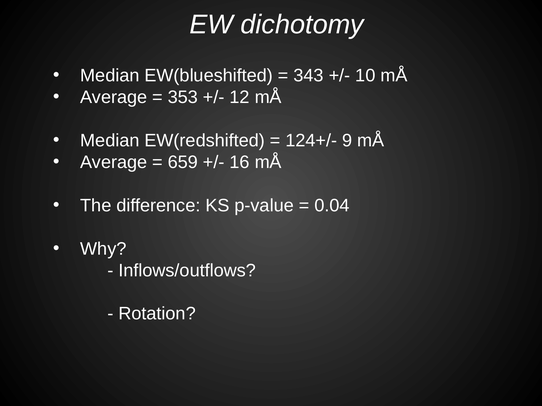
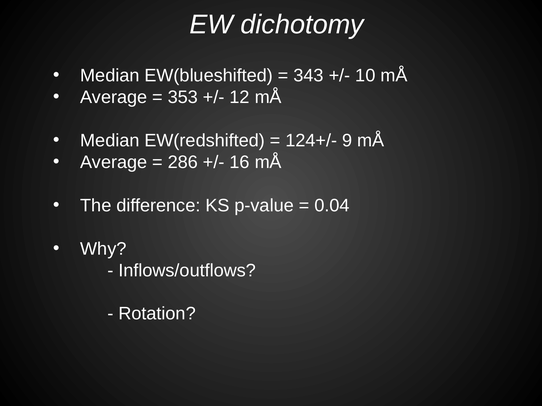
659: 659 -> 286 (183, 162)
